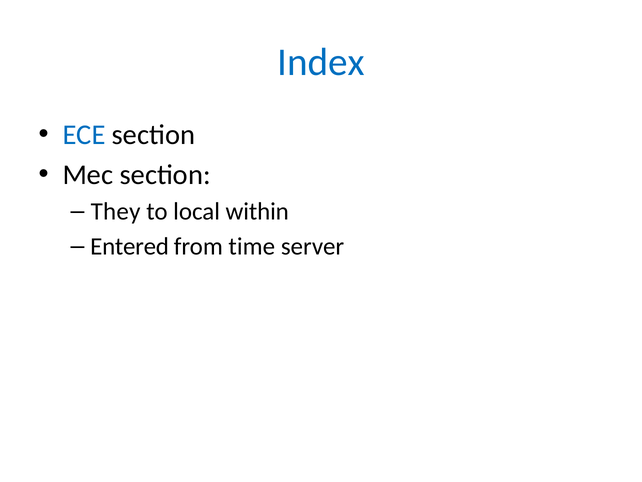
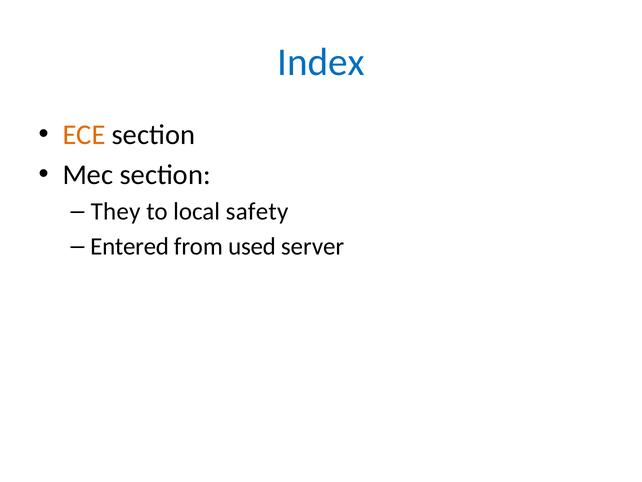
ECE colour: blue -> orange (84, 135)
within: within -> safety (257, 212)
time: time -> used (252, 246)
